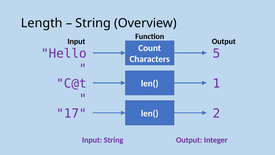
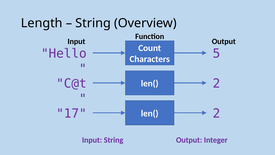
1: 1 -> 2 (217, 83)
